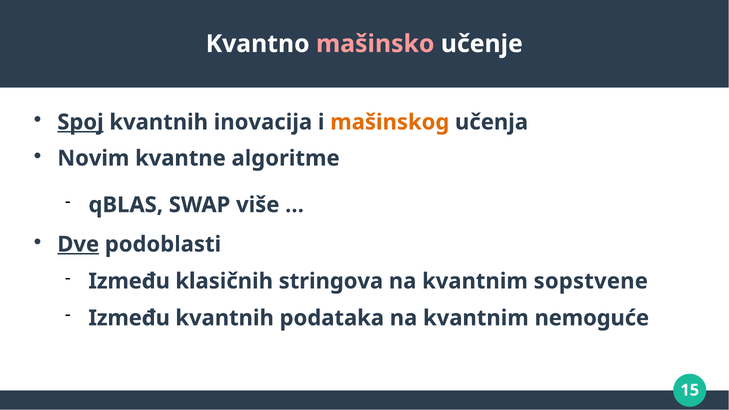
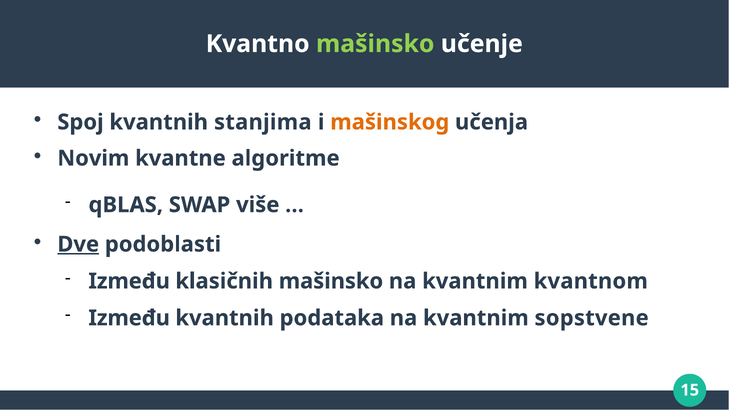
mašinsko colour: pink -> light green (375, 44)
Spoj underline: present -> none (80, 122)
inovacija: inovacija -> stanjima (263, 122)
klasičnih stringova: stringova -> mašinsko (331, 281)
sopstvene: sopstvene -> kvantnom (591, 281)
nemoguće: nemoguće -> sopstvene (592, 318)
